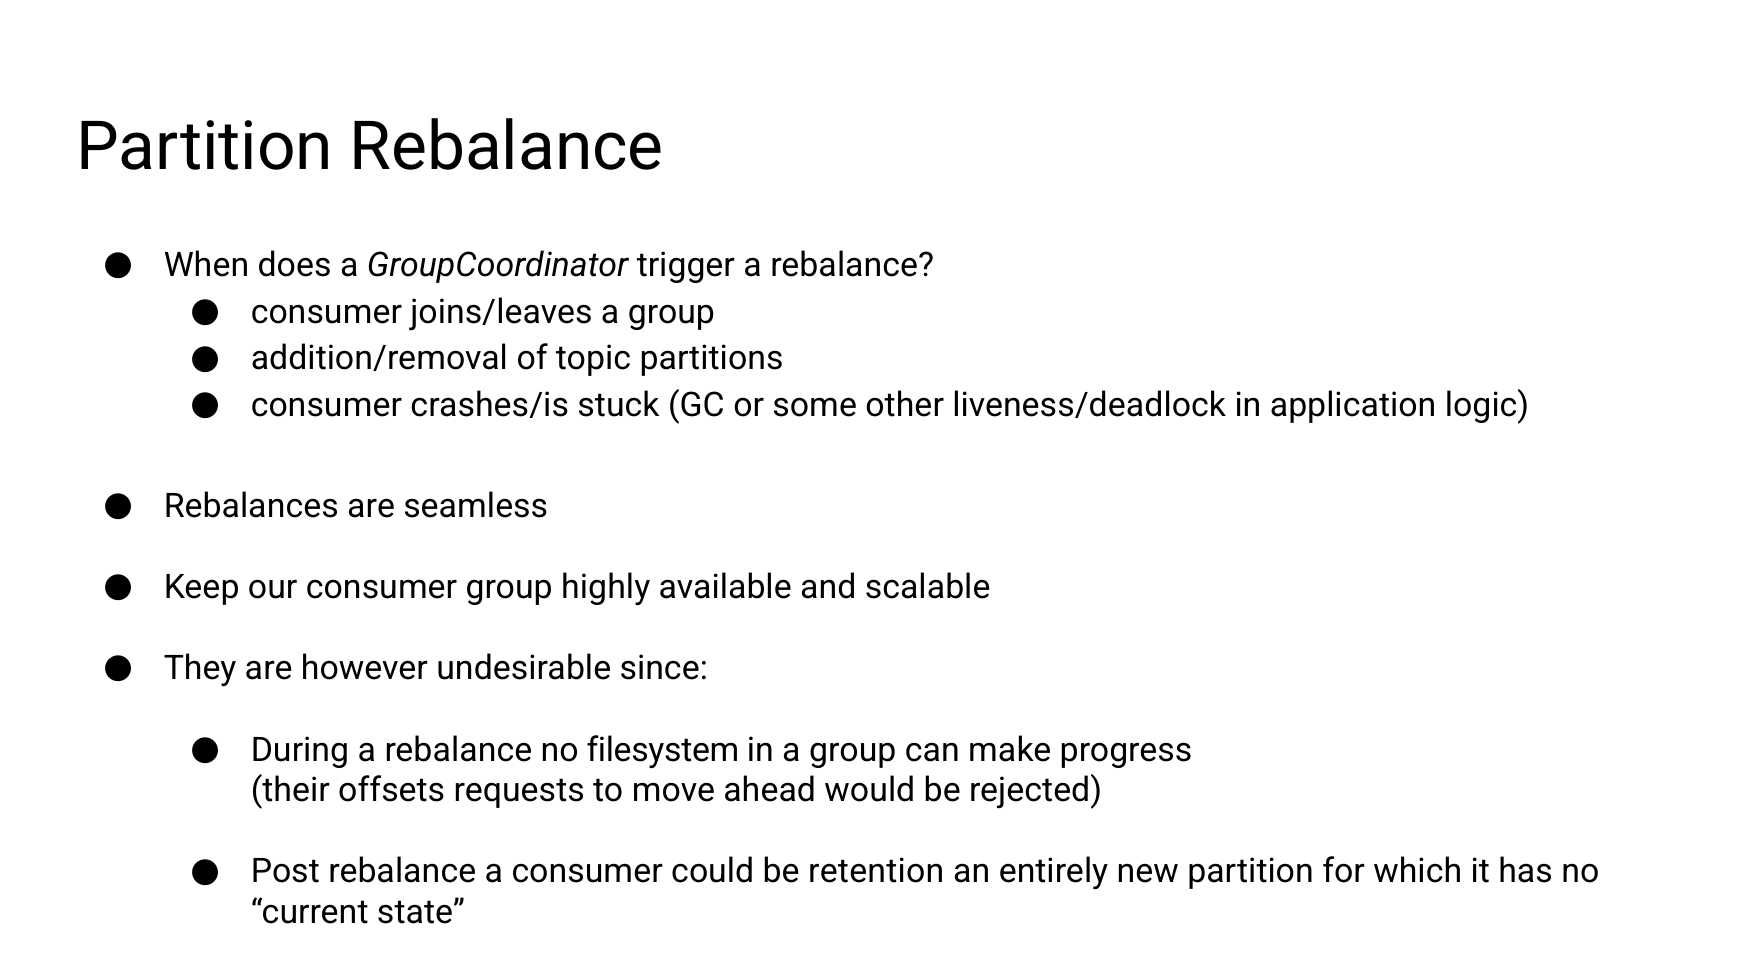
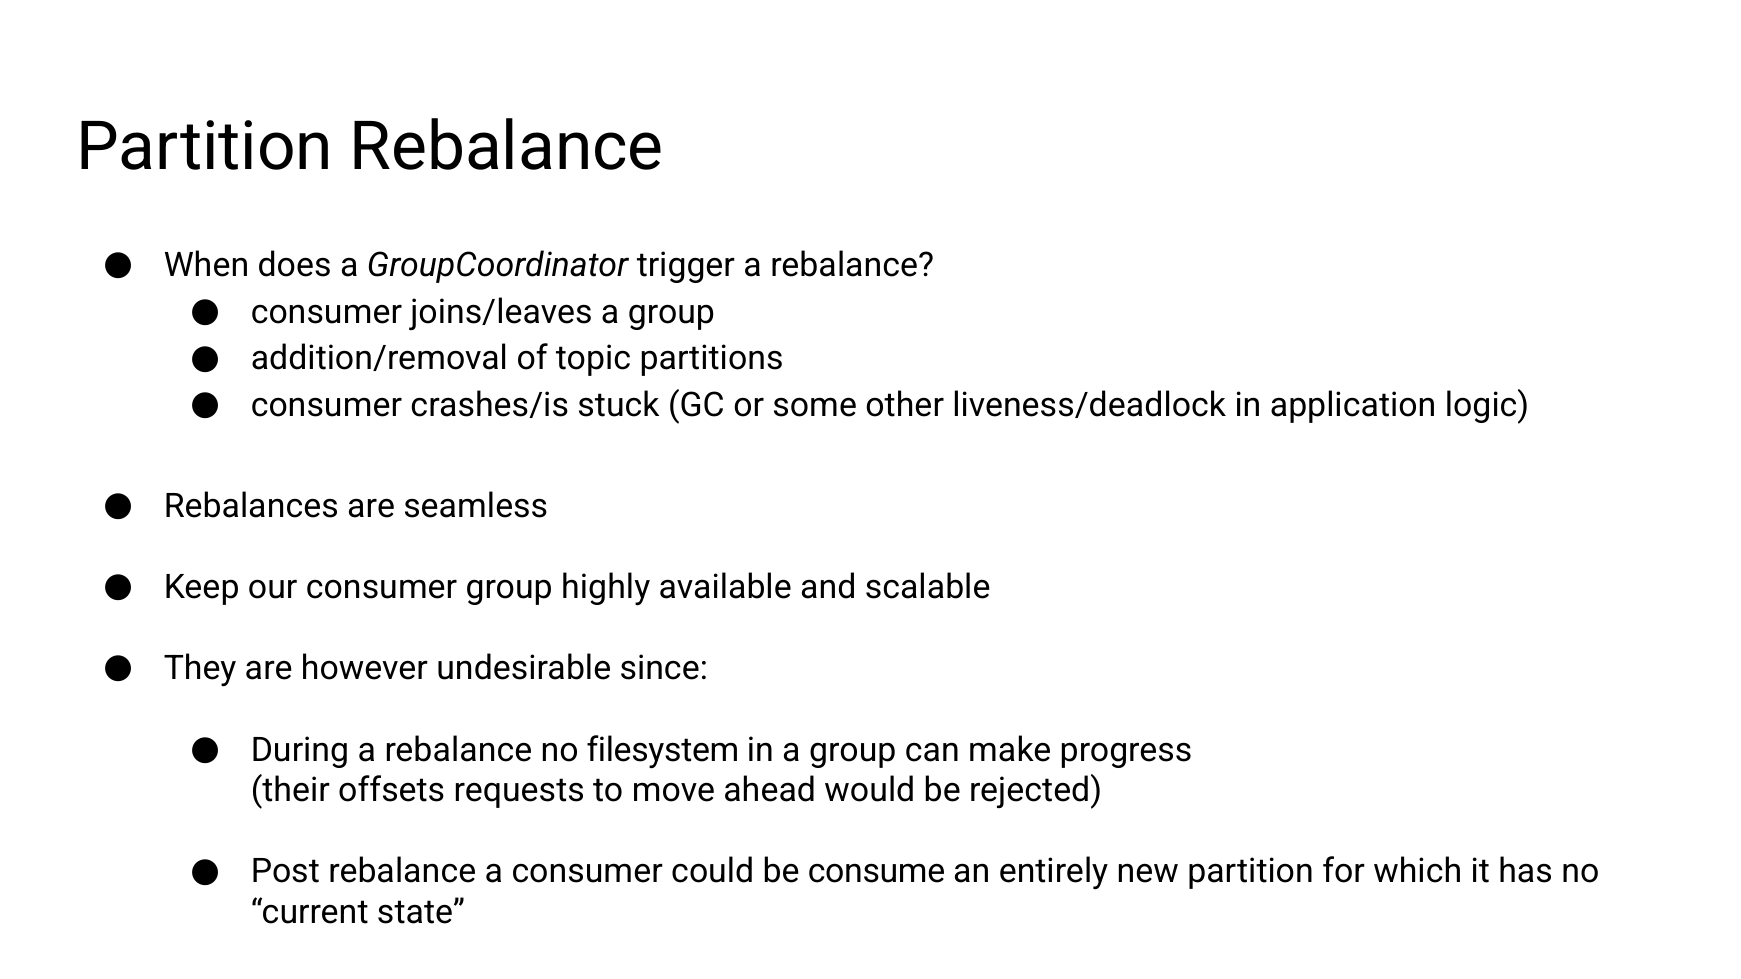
retention: retention -> consume (877, 872)
